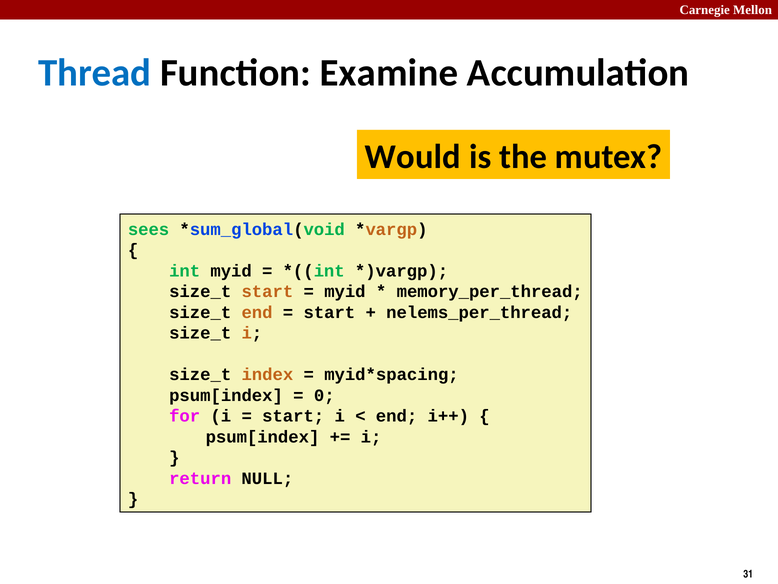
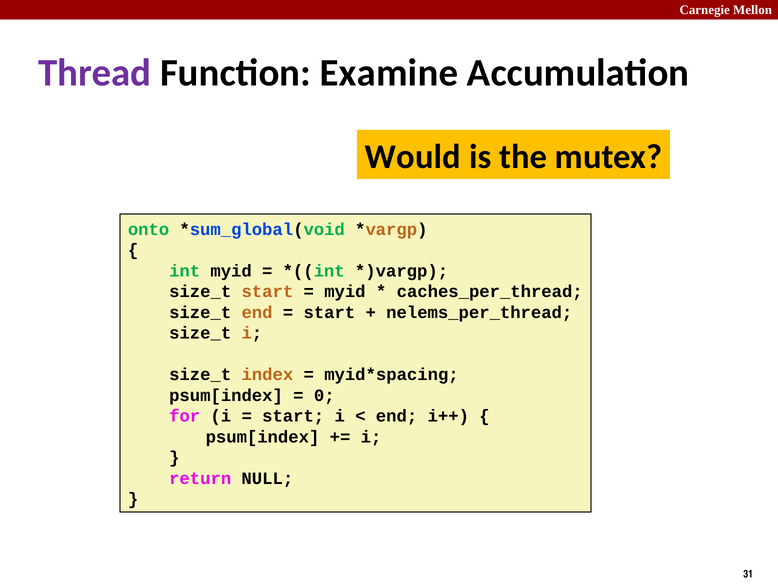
Thread colour: blue -> purple (95, 73)
sees: sees -> onto (149, 229)
memory_per_thread: memory_per_thread -> caches_per_thread (490, 291)
